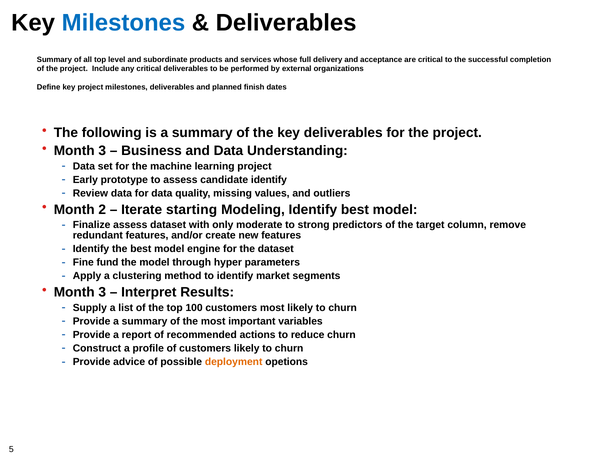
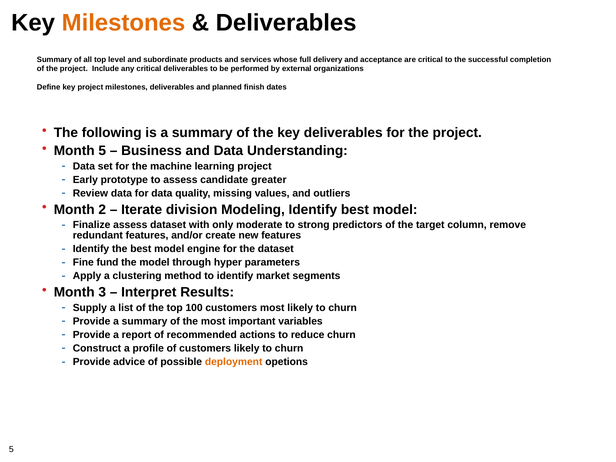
Milestones colour: blue -> orange (123, 23)
3: 3 -> 5 (102, 151)
candidate identify: identify -> greater (269, 180)
starting: starting -> division (192, 210)
